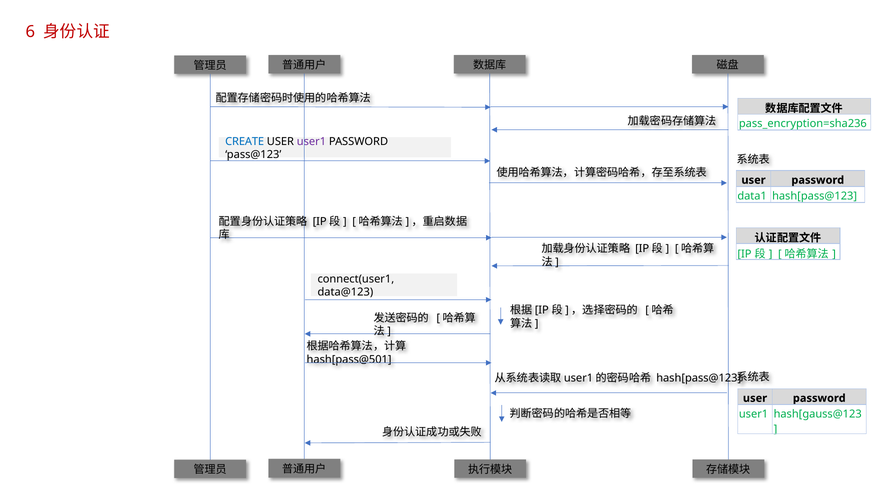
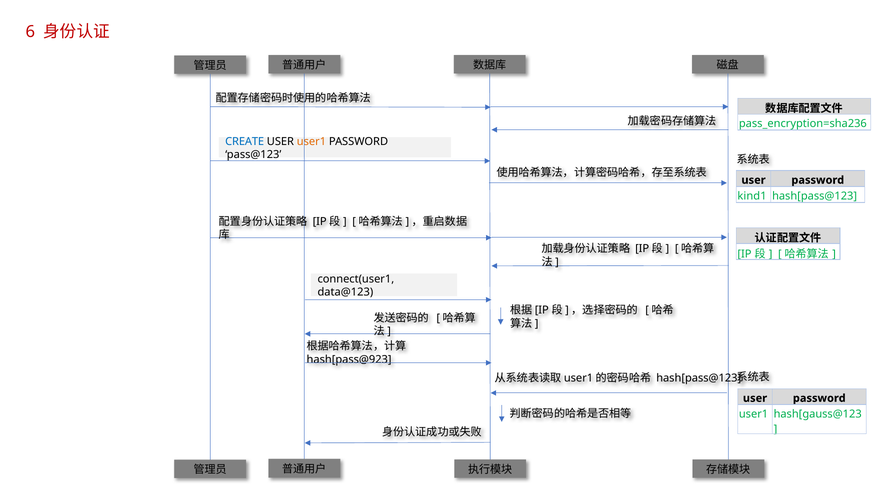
user1 colour: purple -> orange (311, 142)
data1: data1 -> kind1 (752, 196)
hash[pass@501: hash[pass@501 -> hash[pass@923 (349, 360)
